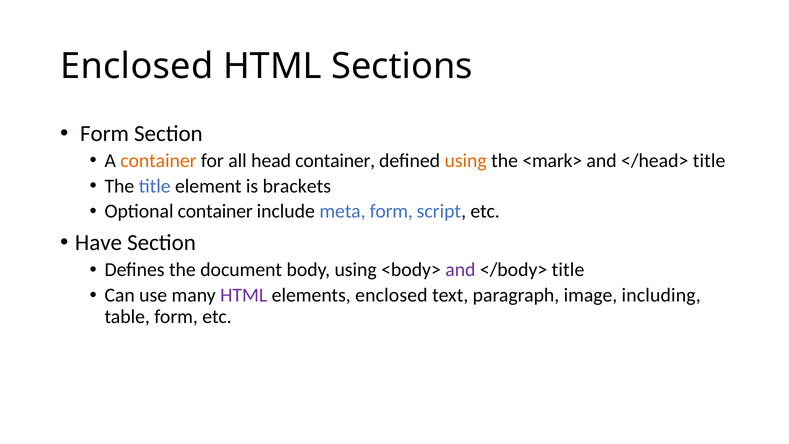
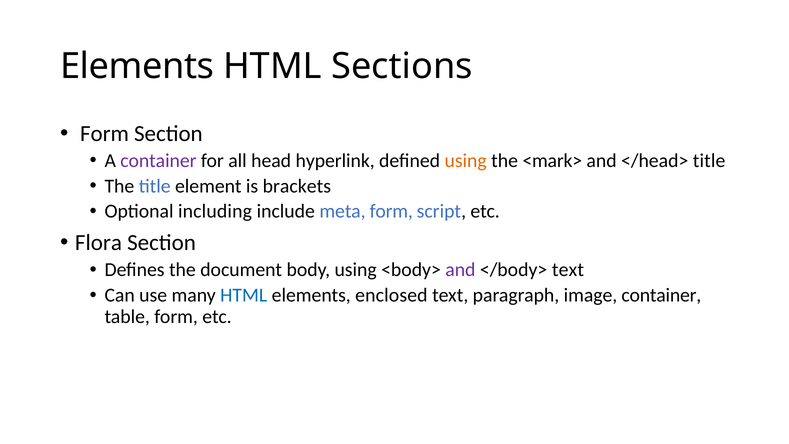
Enclosed: Enclosed -> Elements (137, 66)
container colour: orange -> purple (158, 161)
head container: container -> hyperlink (335, 161)
Optional container: container -> including (215, 211)
Have: Have -> Flora (98, 243)
</body> title: title -> text (568, 270)
HTML colour: purple -> blue (244, 295)
image including: including -> container (661, 295)
